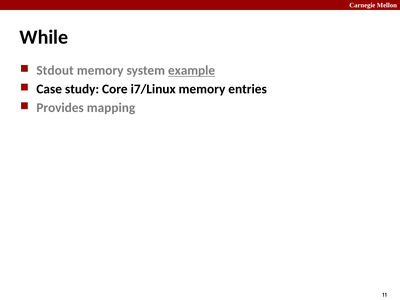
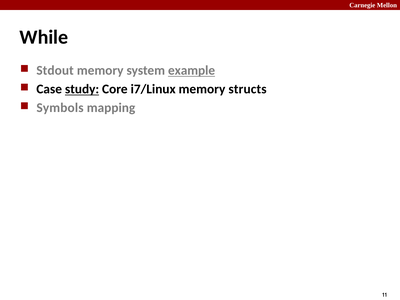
study underline: none -> present (82, 89)
entries: entries -> structs (248, 89)
Provides: Provides -> Symbols (60, 108)
